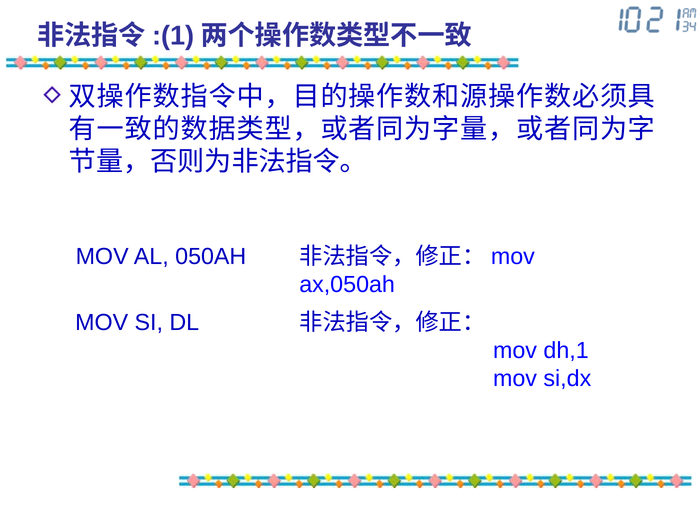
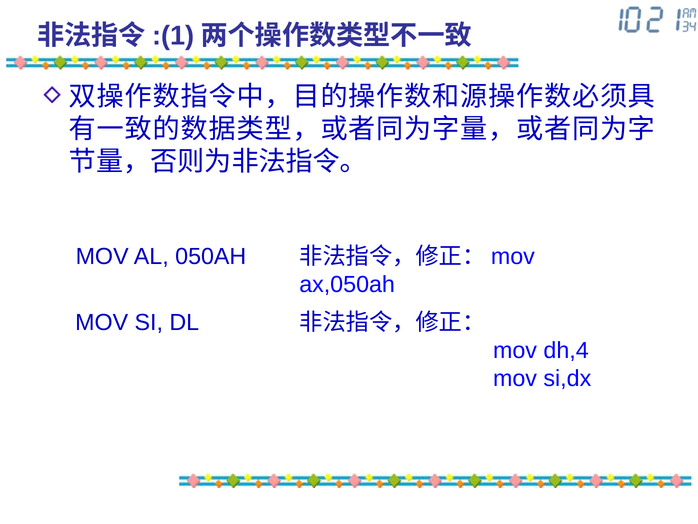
dh,1: dh,1 -> dh,4 (566, 350)
